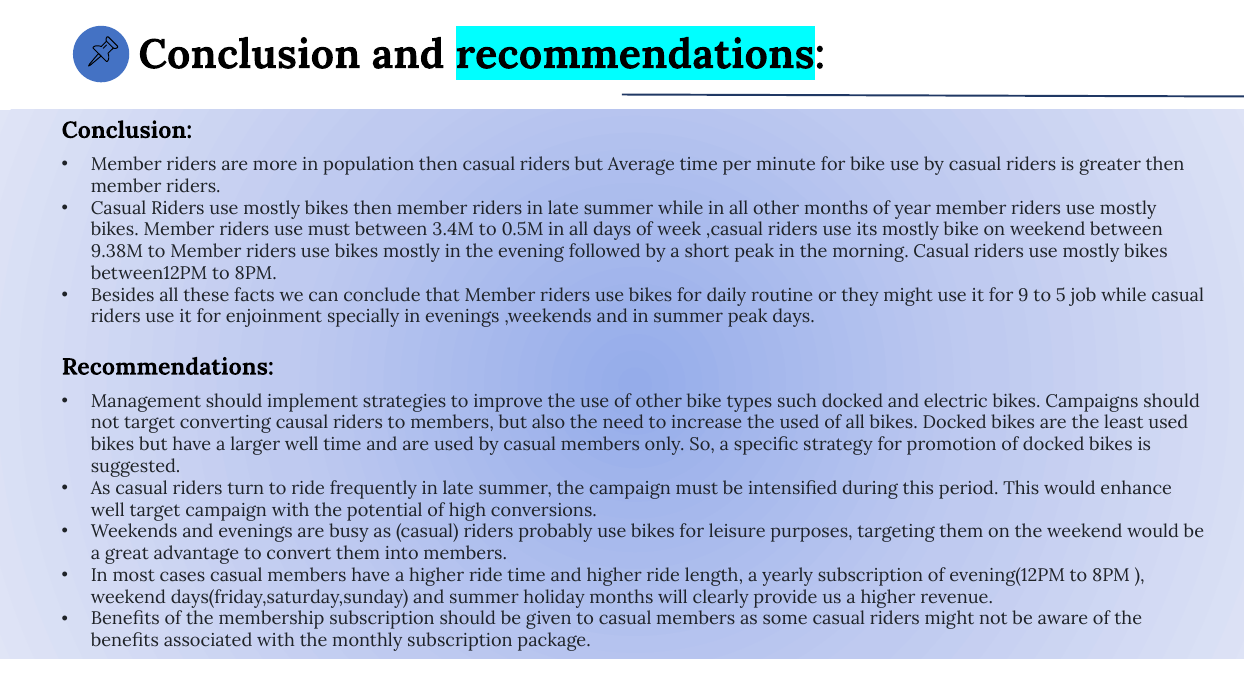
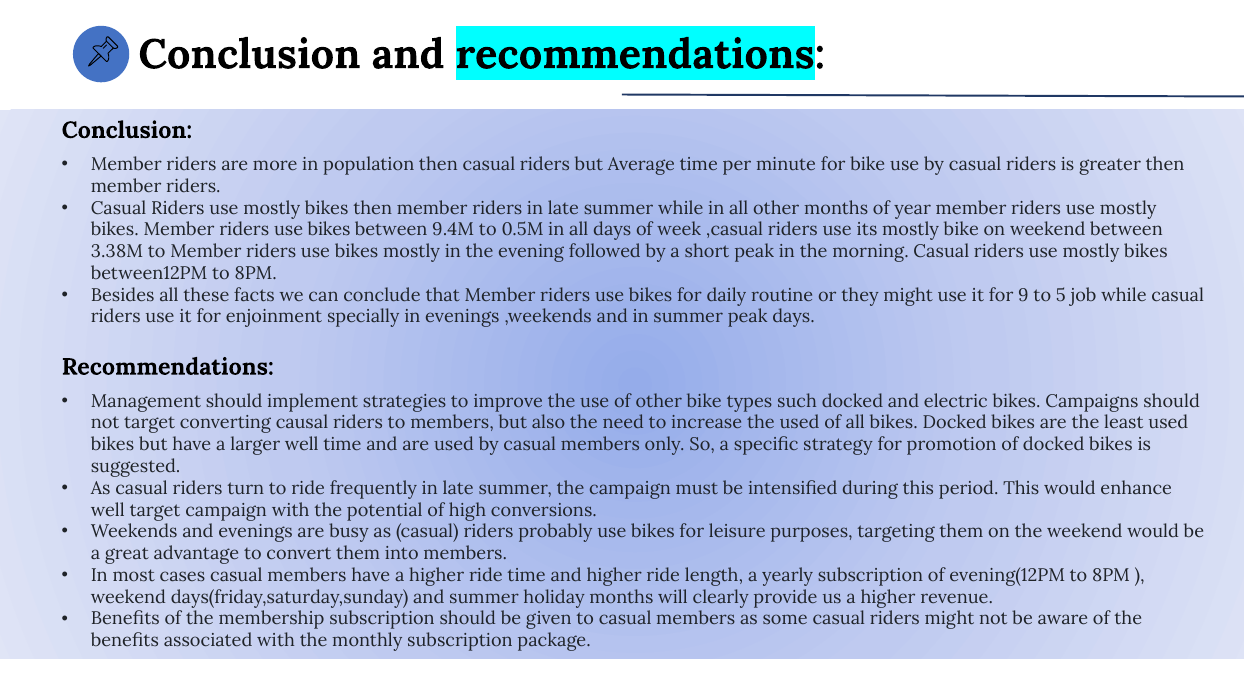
must: must -> bikes (329, 230)
3.4M: 3.4M -> 9.4M (453, 230)
9.38M: 9.38M -> 3.38M (117, 252)
